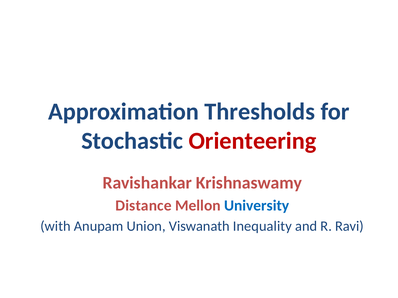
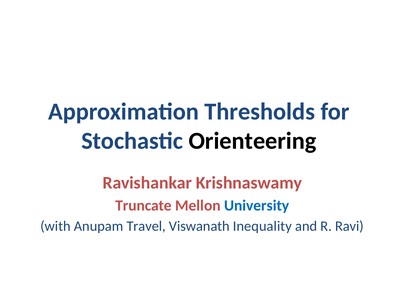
Orienteering colour: red -> black (252, 141)
Distance: Distance -> Truncate (144, 206)
Union: Union -> Travel (146, 227)
